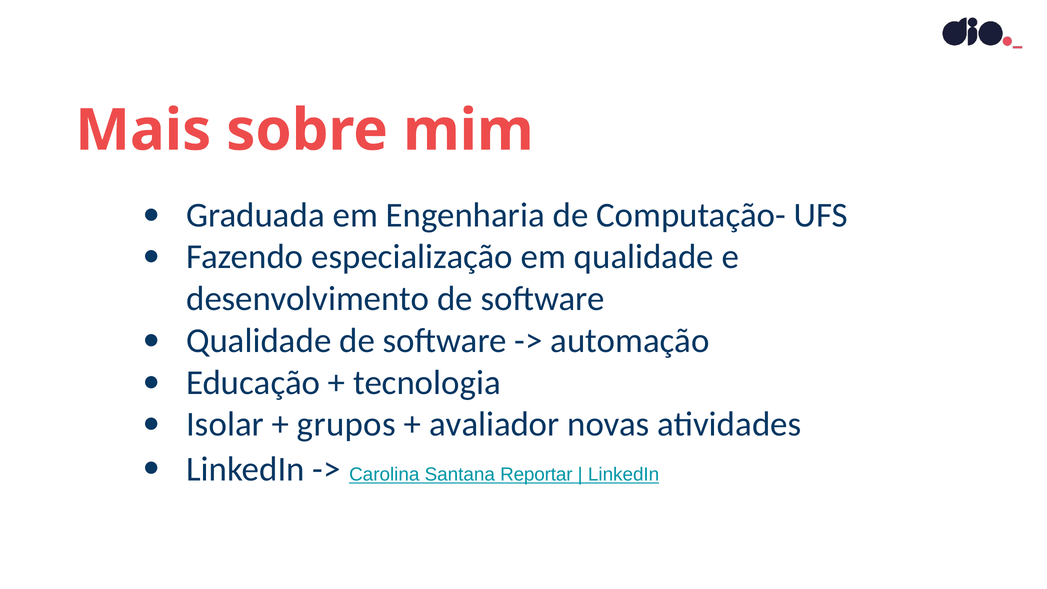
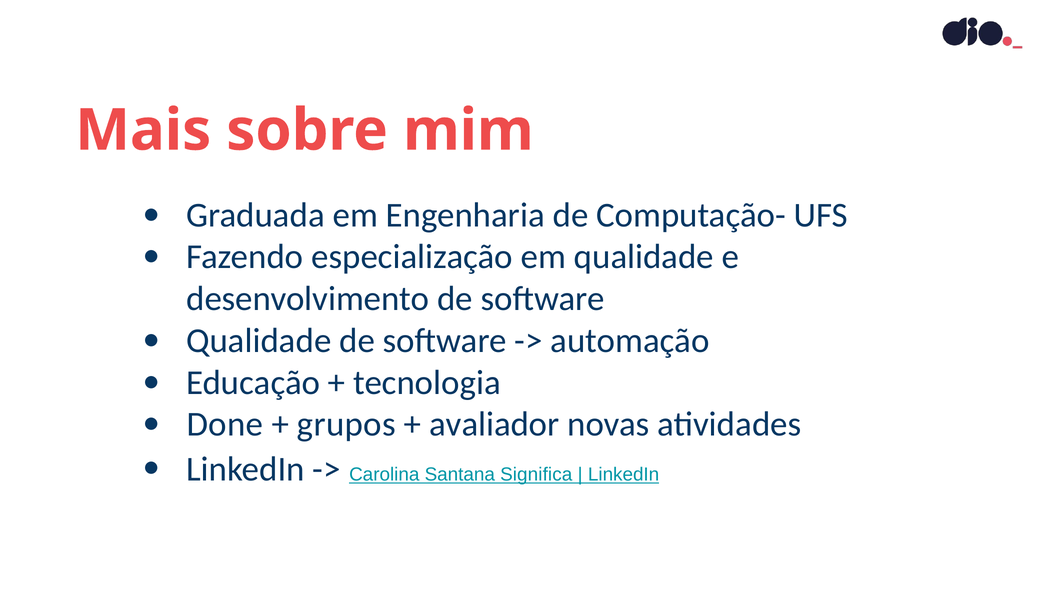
Isolar: Isolar -> Done (225, 424)
Reportar: Reportar -> Significa (536, 474)
